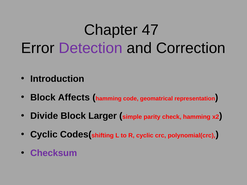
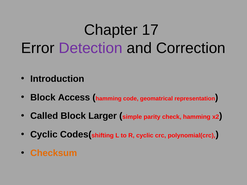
47: 47 -> 17 (150, 30)
Affects: Affects -> Access (74, 97)
Divide: Divide -> Called (44, 116)
Checksum colour: purple -> orange (54, 153)
